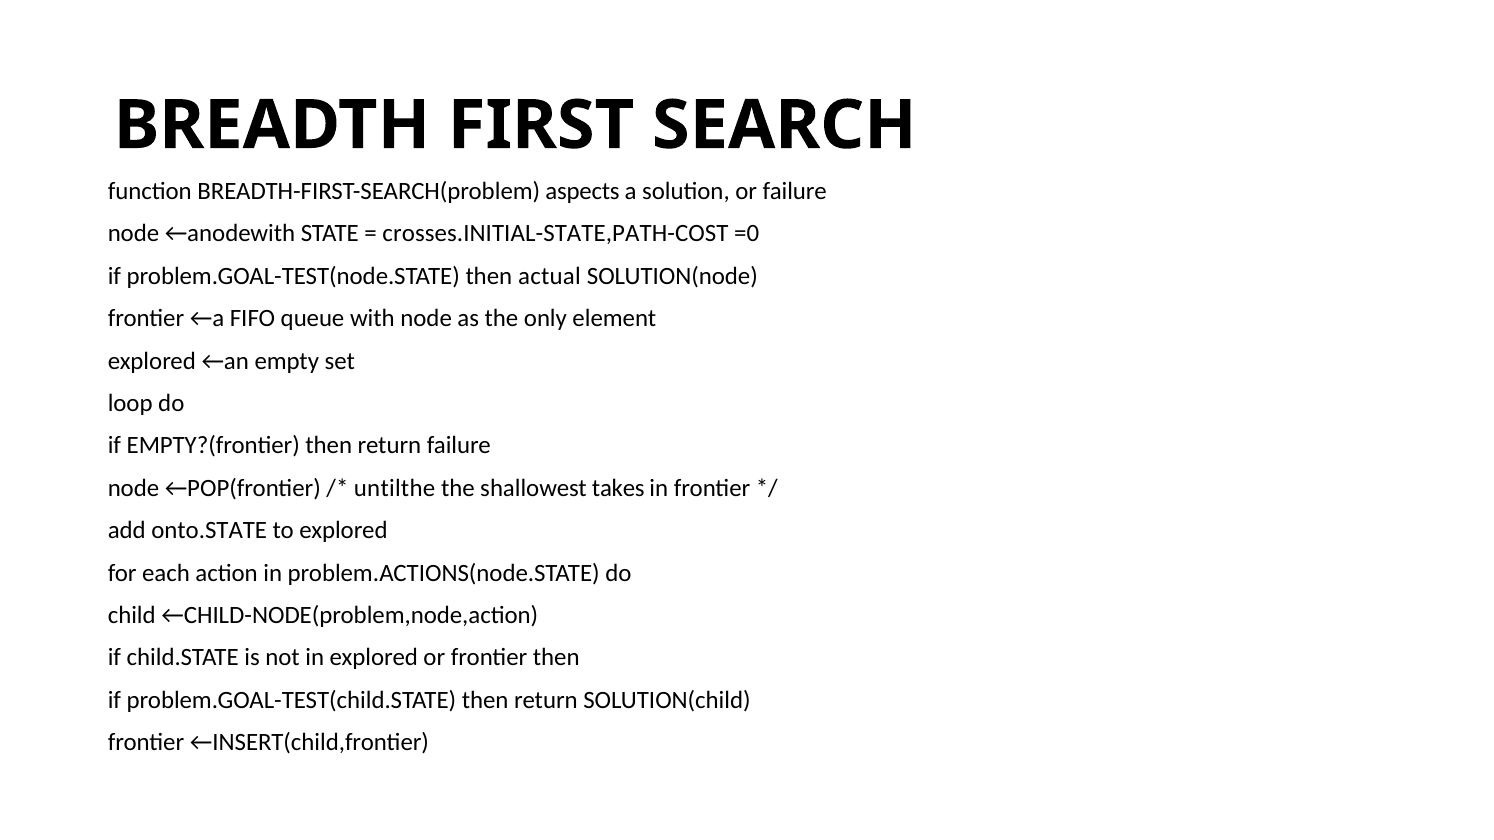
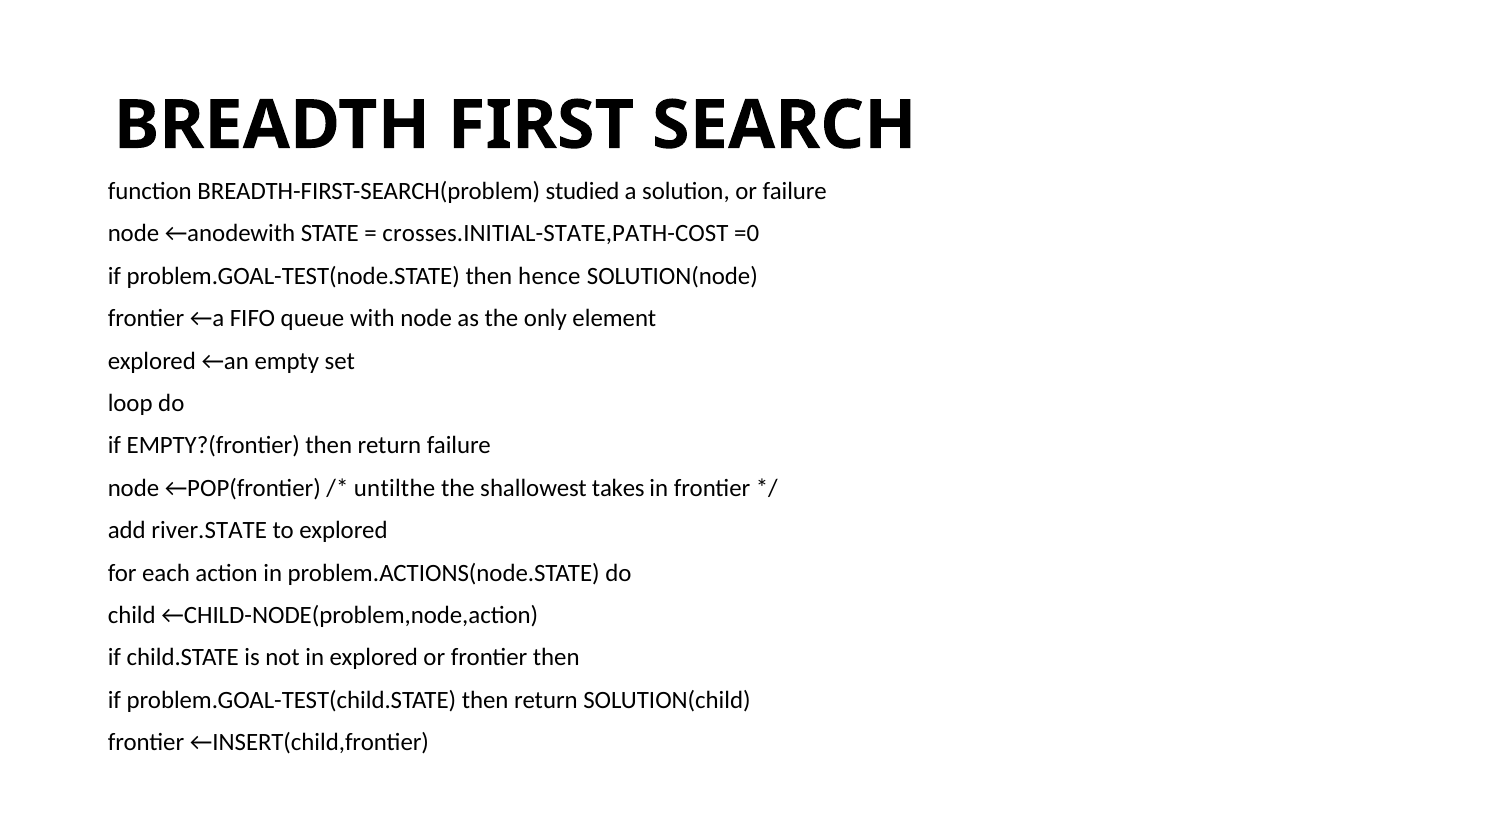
aspects: aspects -> studied (583, 191)
actual: actual -> hence (549, 276)
onto.STATE: onto.STATE -> river.STATE (209, 531)
